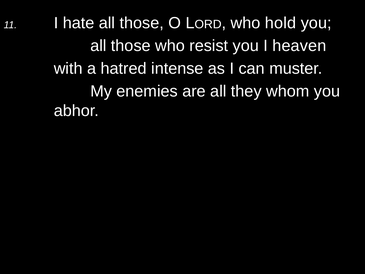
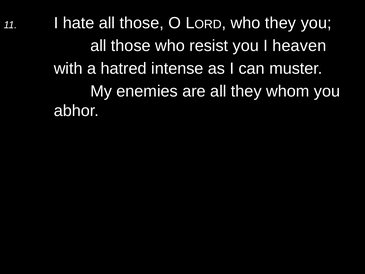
who hold: hold -> they (281, 23)
